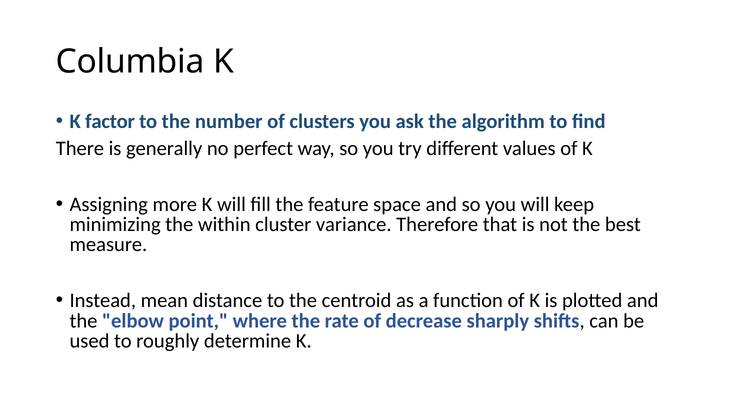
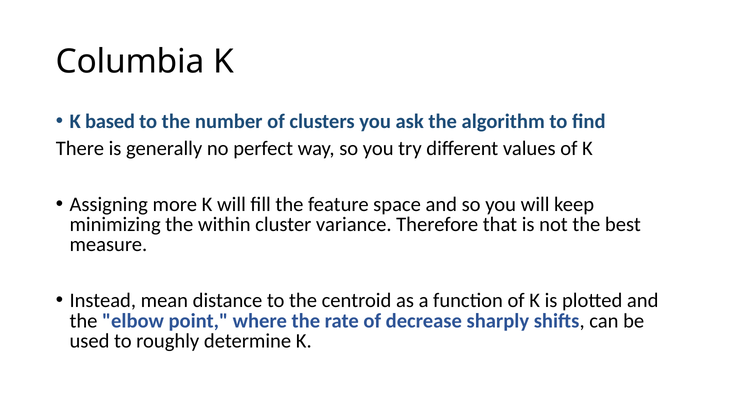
factor: factor -> based (110, 122)
